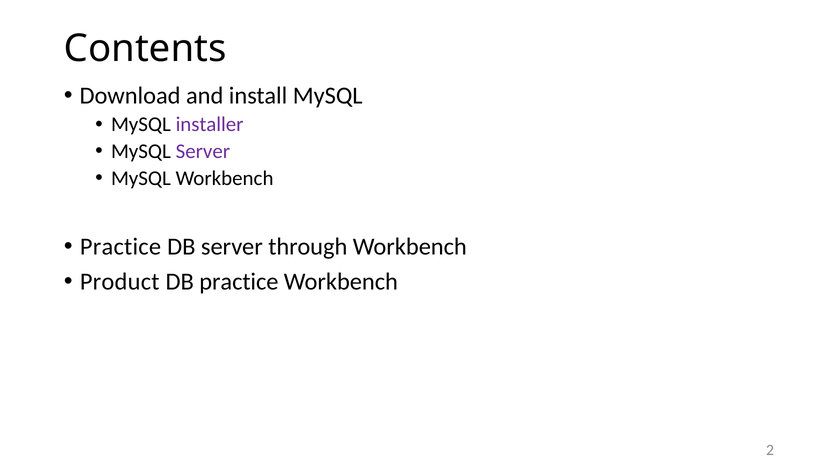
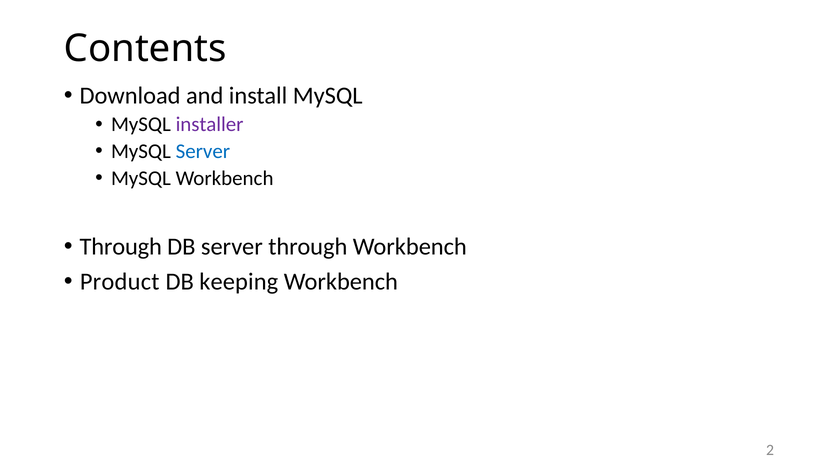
Server colour: purple -> blue (203, 152)
Practice: Practice -> Through (121, 247)
DB practice: practice -> keeping (239, 282)
